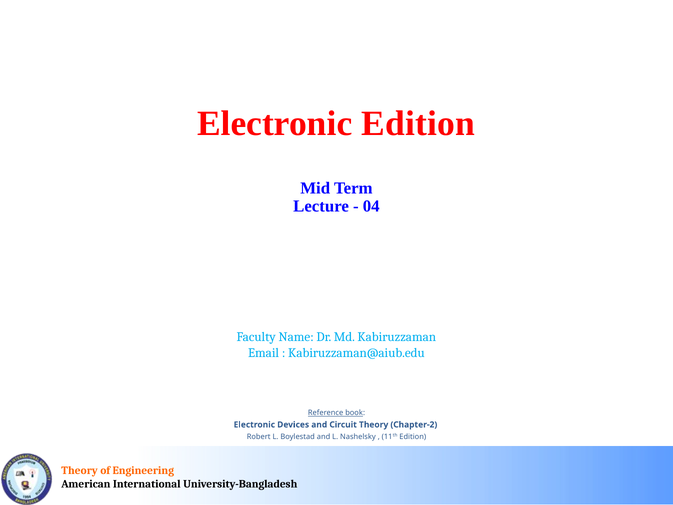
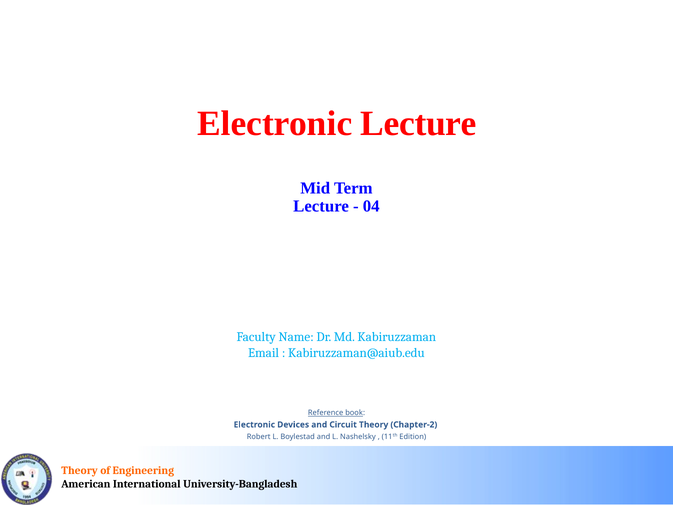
Electronic Edition: Edition -> Lecture (419, 123)
